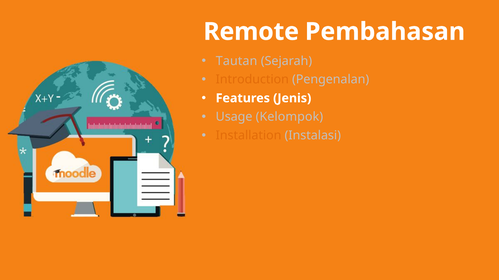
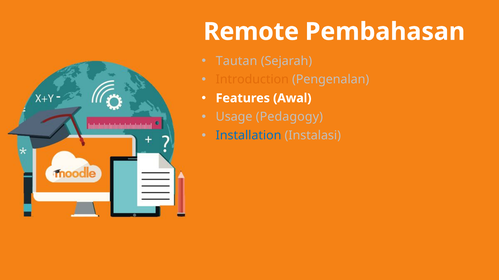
Jenis: Jenis -> Awal (292, 98)
Kelompok: Kelompok -> Pedagogy (289, 117)
Installation colour: orange -> blue (249, 136)
